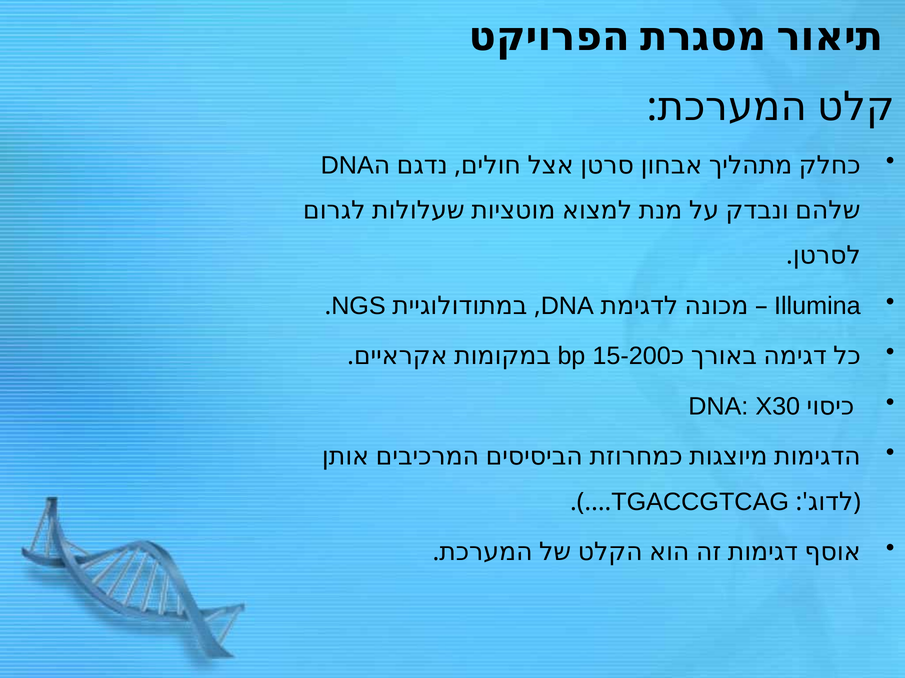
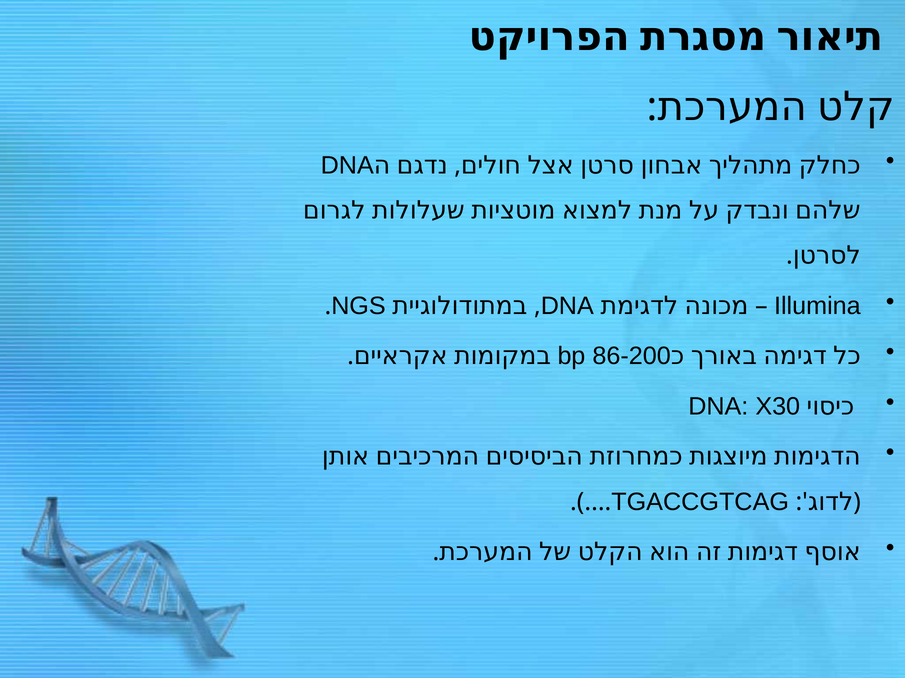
15-200: 15-200 -> 86-200 (632, 356)
